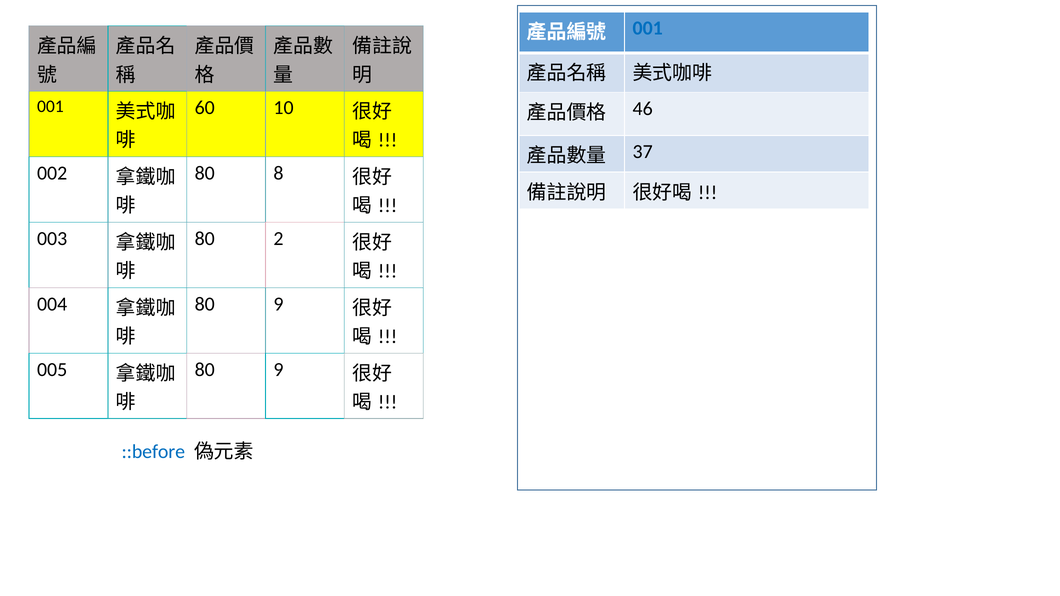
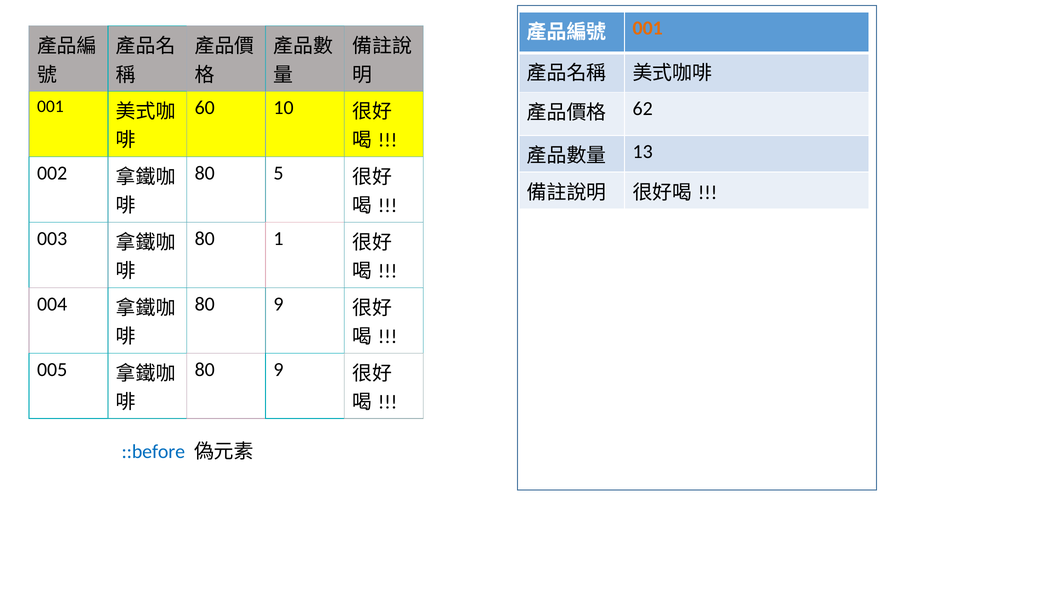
001 colour: blue -> orange (648, 28)
46: 46 -> 62 (643, 109)
37: 37 -> 13 (643, 152)
8: 8 -> 5 (279, 173)
2: 2 -> 1 (279, 239)
